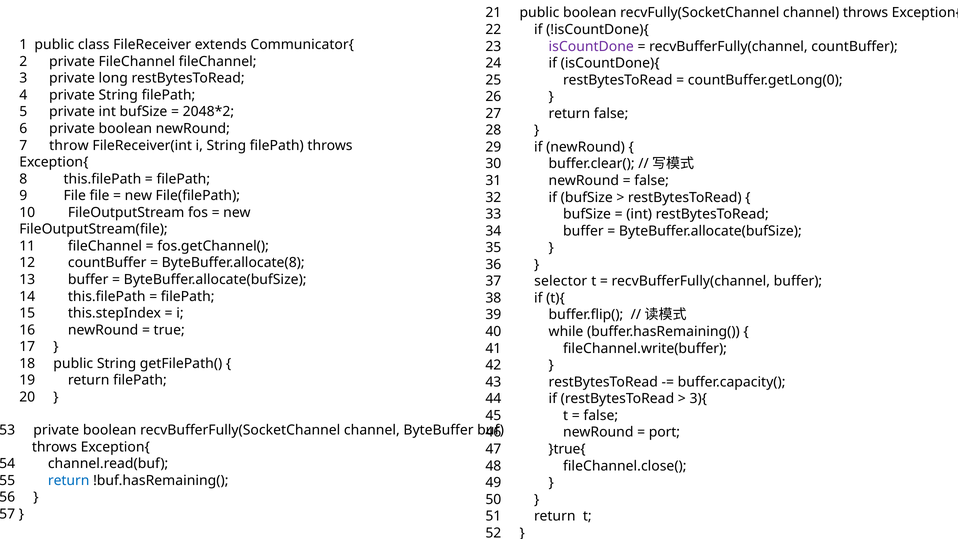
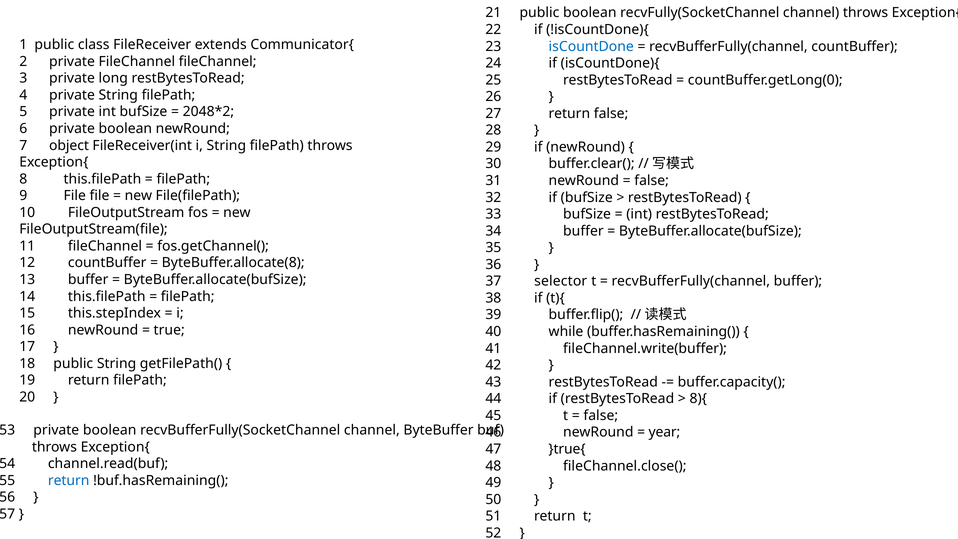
isCountDone colour: purple -> blue (591, 46)
throw: throw -> object (69, 145)
3){: 3){ -> 8){ (698, 399)
port: port -> year (664, 432)
